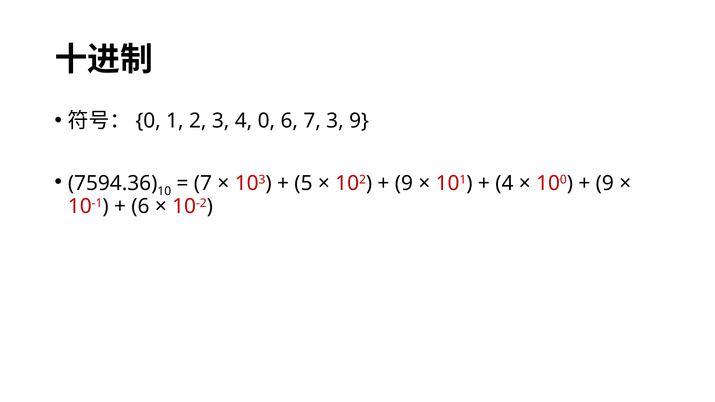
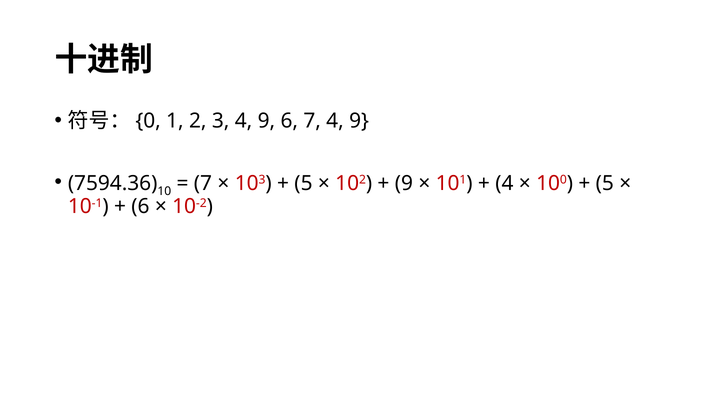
3 4 0: 0 -> 9 (266, 121)
7 3: 3 -> 4 (335, 121)
9: 9 -> 5 (605, 183)
